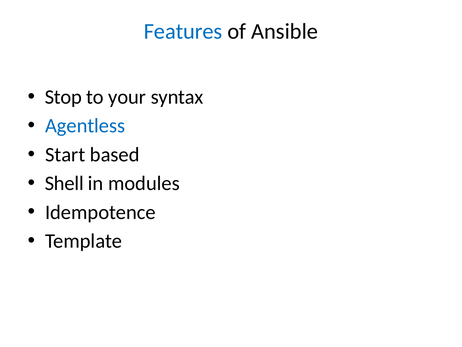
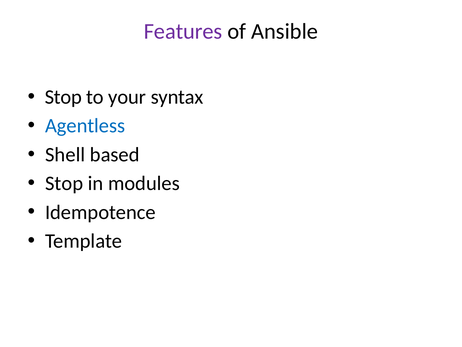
Features colour: blue -> purple (183, 31)
Start: Start -> Shell (65, 154)
Shell: Shell -> Stop (64, 183)
